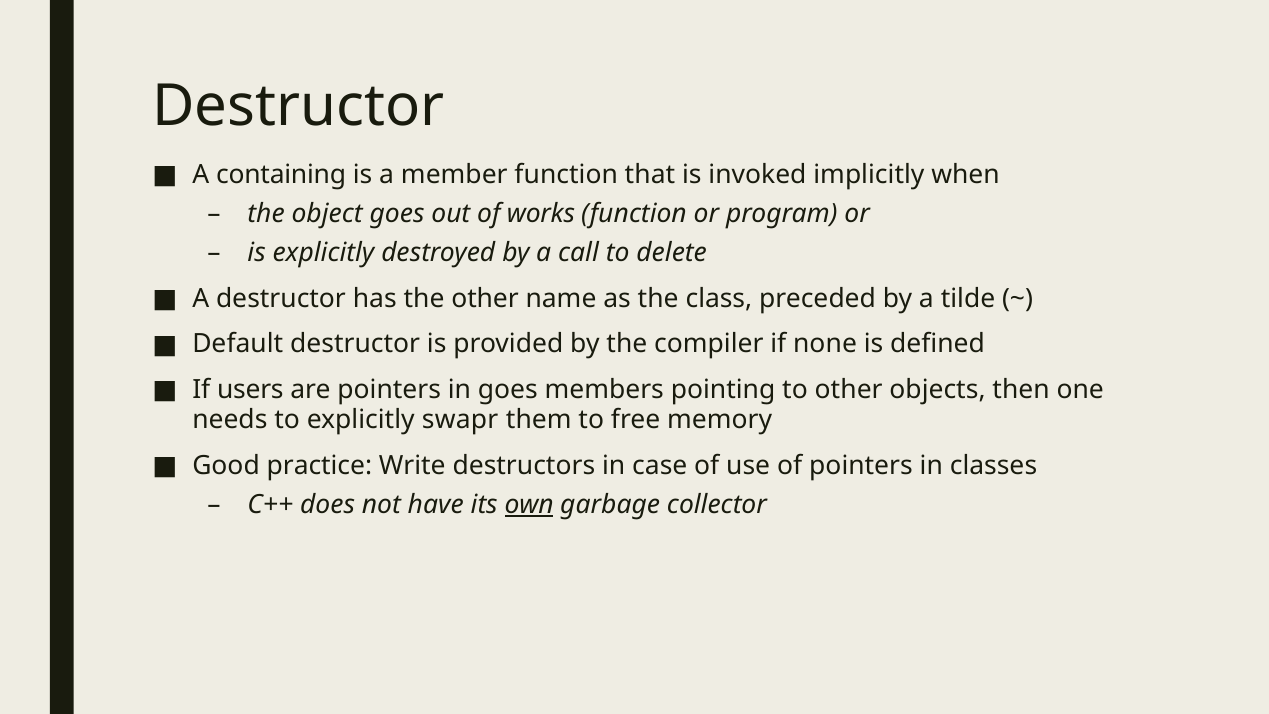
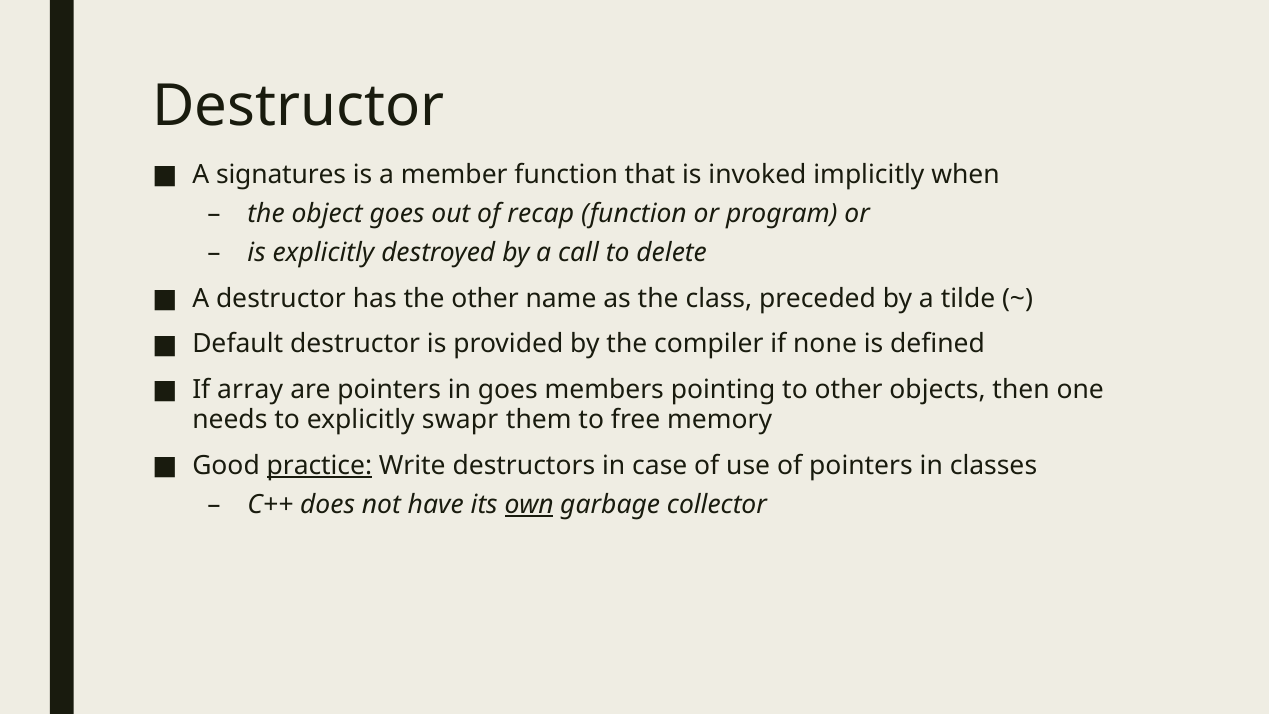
containing: containing -> signatures (281, 174)
works: works -> recap (541, 214)
users: users -> array (250, 390)
practice underline: none -> present (319, 465)
